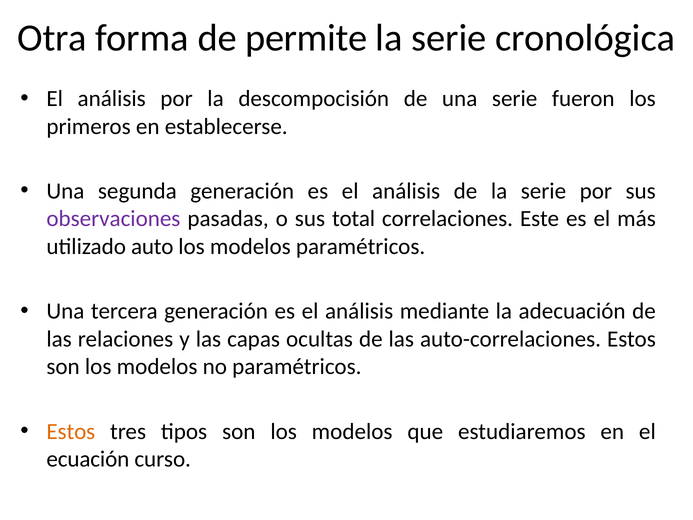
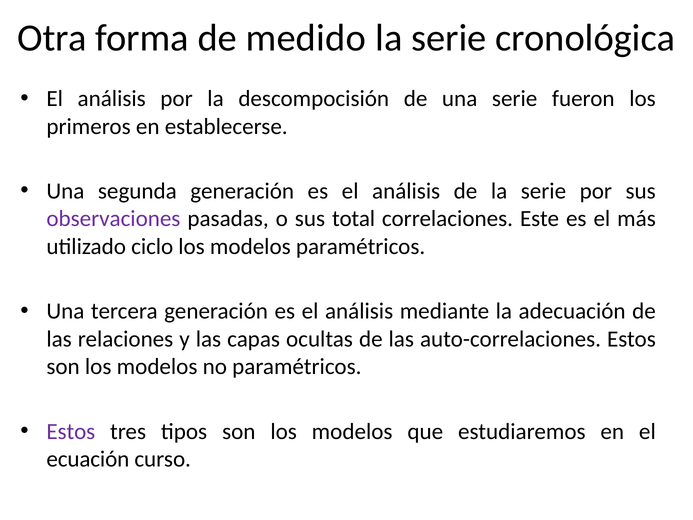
permite: permite -> medido (306, 38)
auto: auto -> ciclo (152, 246)
Estos colour: orange -> purple (71, 431)
